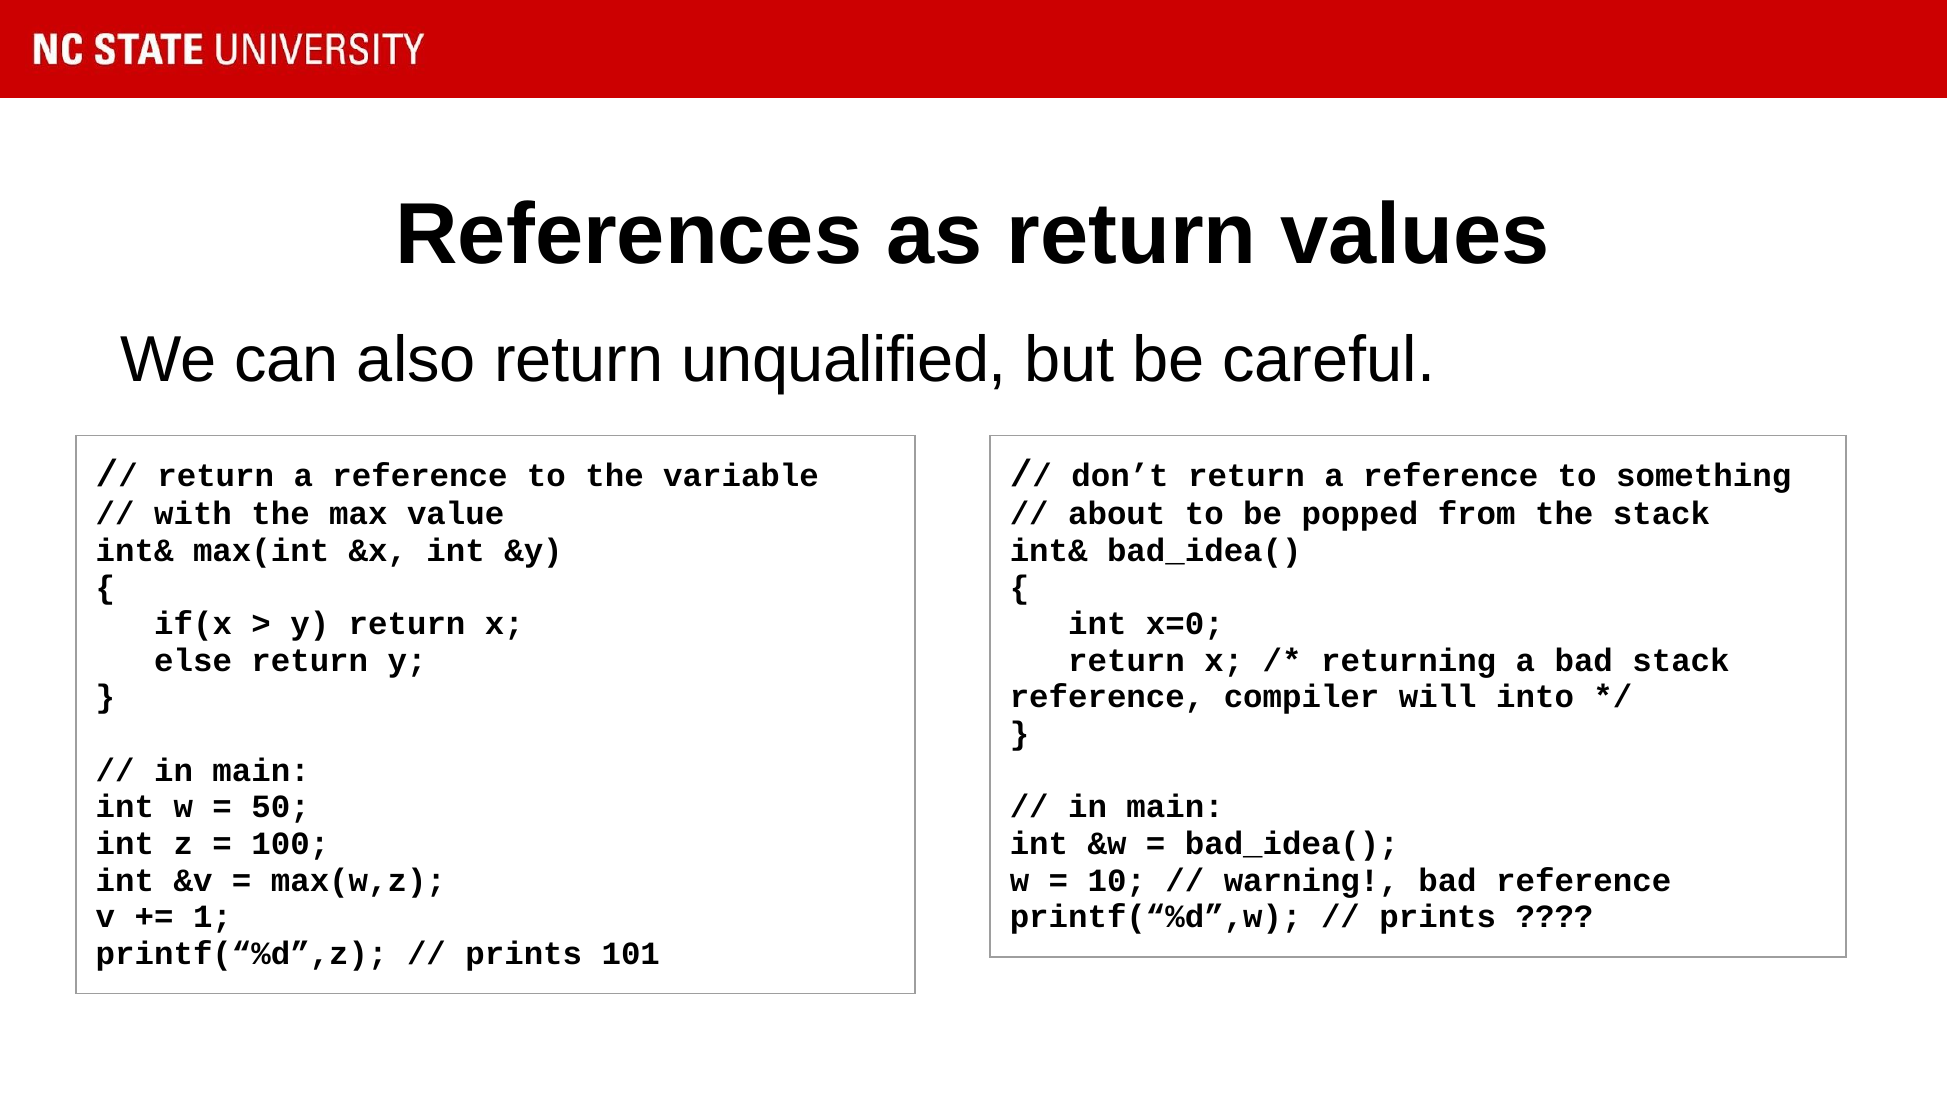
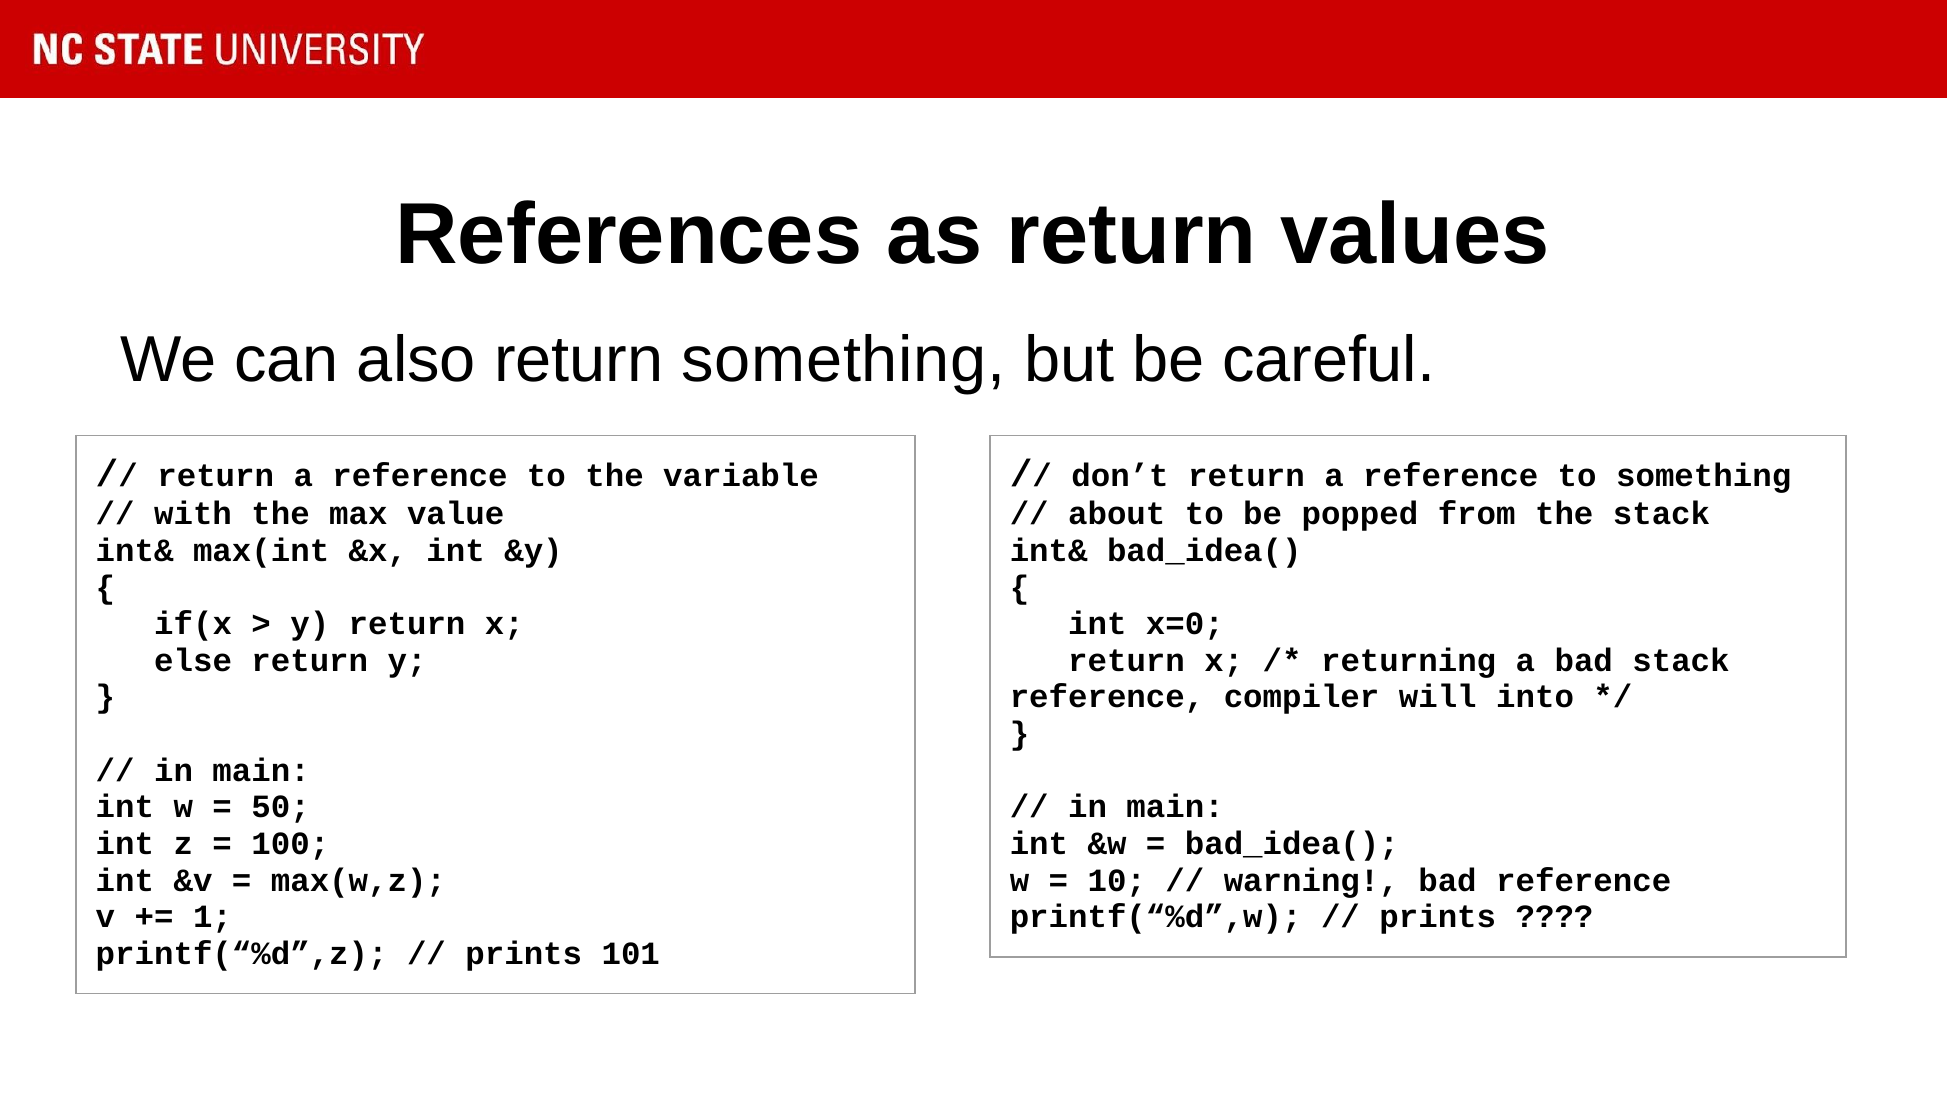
return unqualified: unqualified -> something (843, 360)
